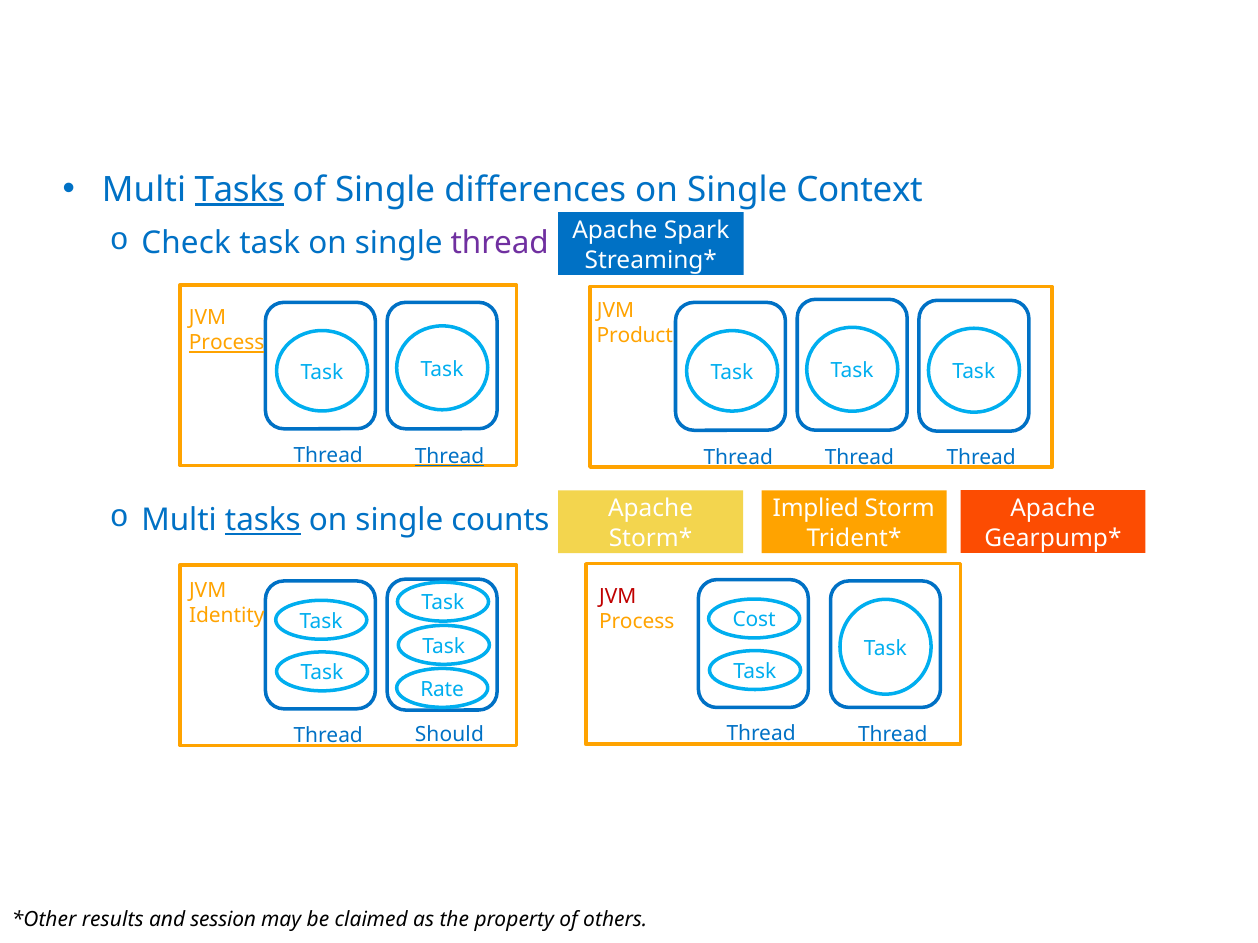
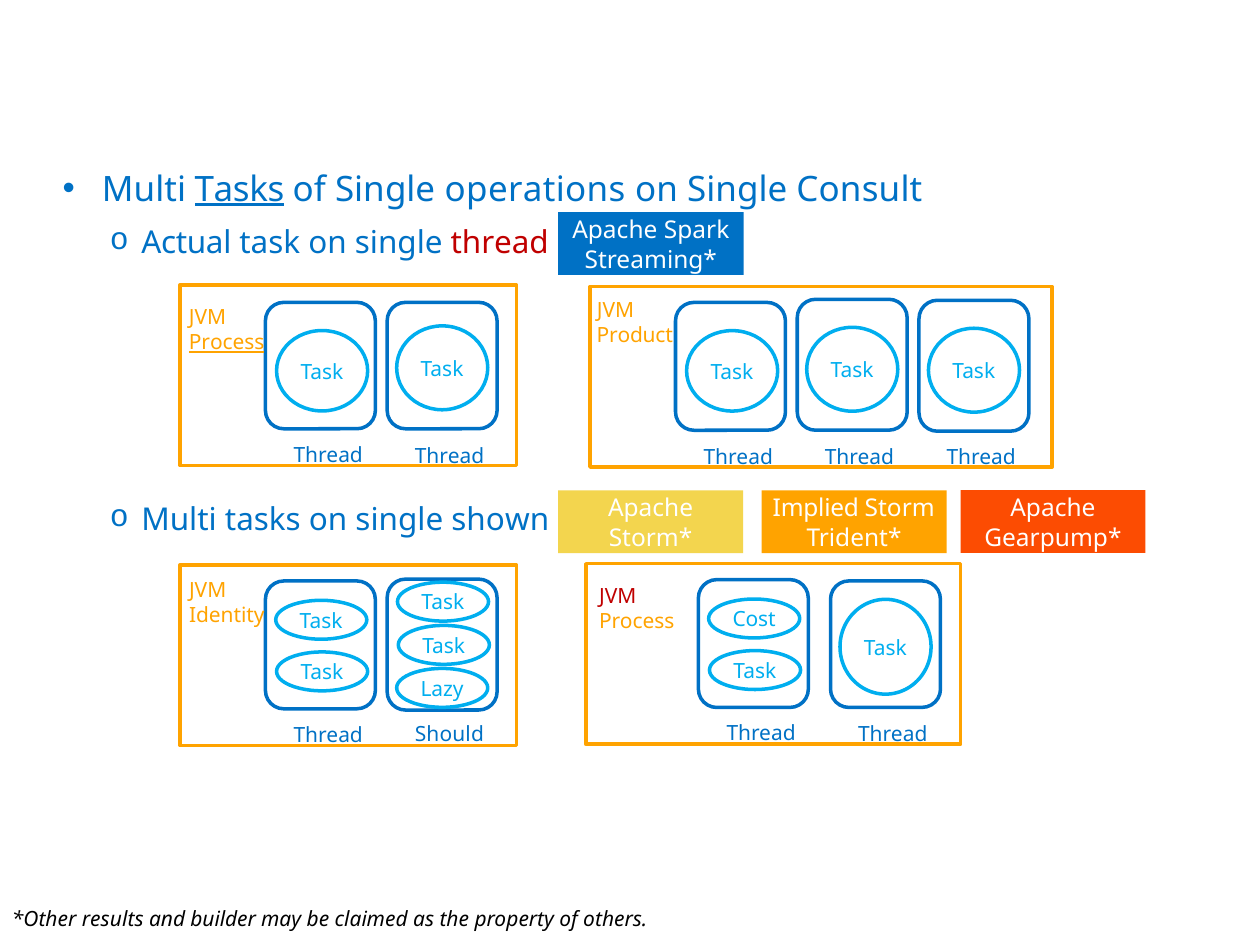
differences: differences -> operations (535, 190)
Context: Context -> Consult (859, 190)
Check: Check -> Actual (186, 243)
thread colour: purple -> red (500, 243)
Thread underline: present -> none (449, 456)
tasks underline: present -> none (263, 521)
counts: counts -> shown (500, 521)
Rate: Rate -> Lazy (442, 690)
session: session -> builder (223, 920)
